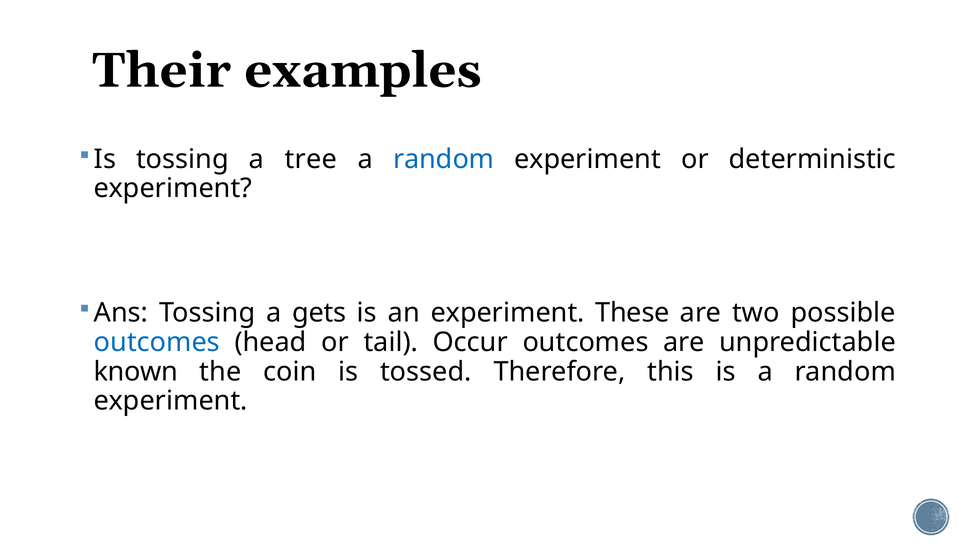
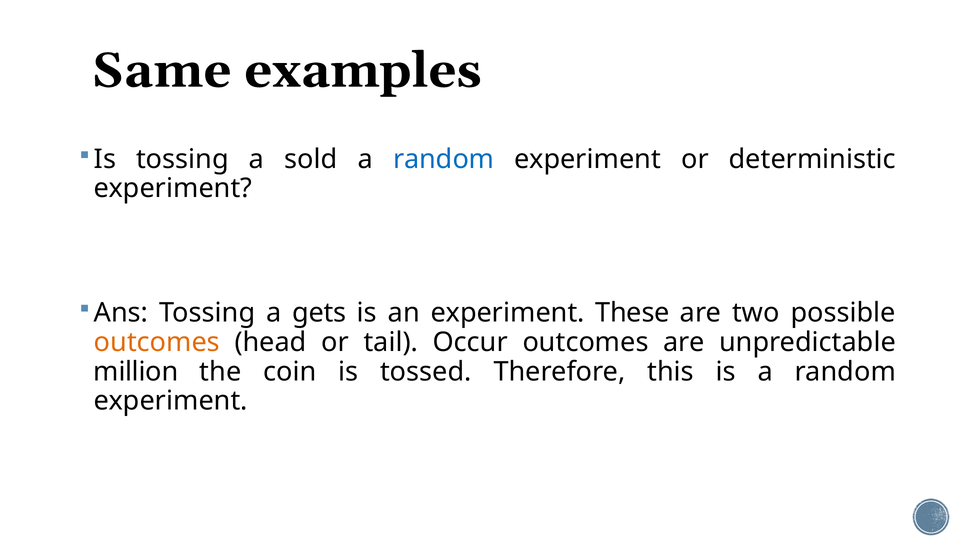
Their: Their -> Same (162, 71)
tree: tree -> sold (311, 159)
outcomes colour: blue -> orange (157, 342)
known: known -> million (136, 372)
